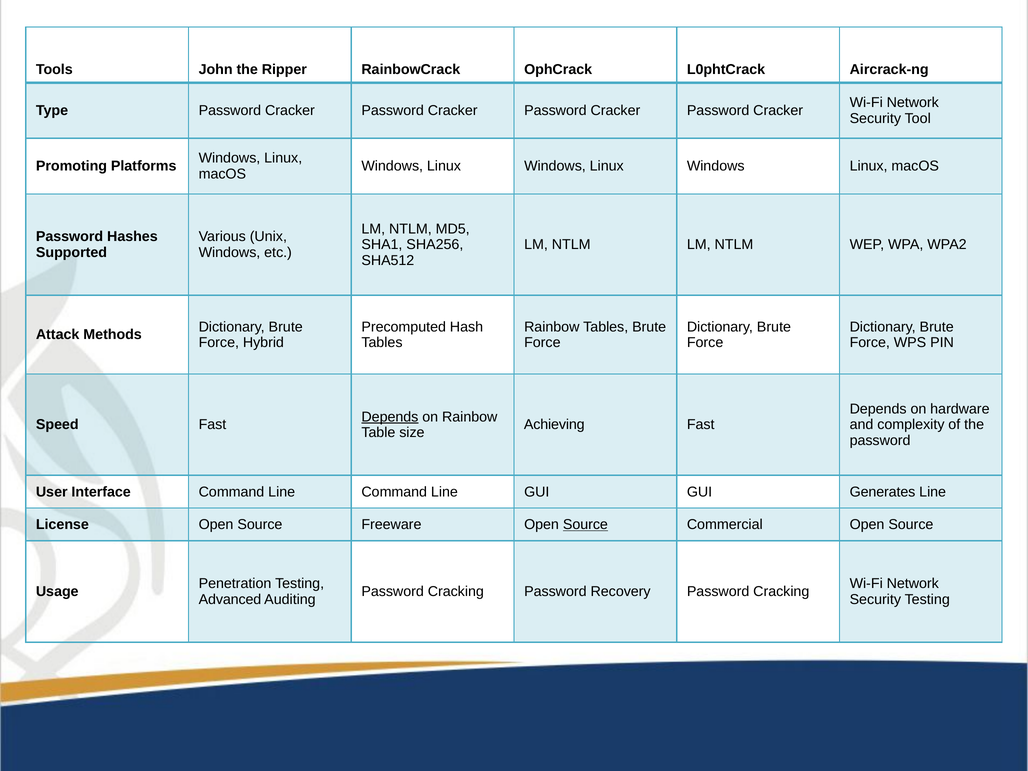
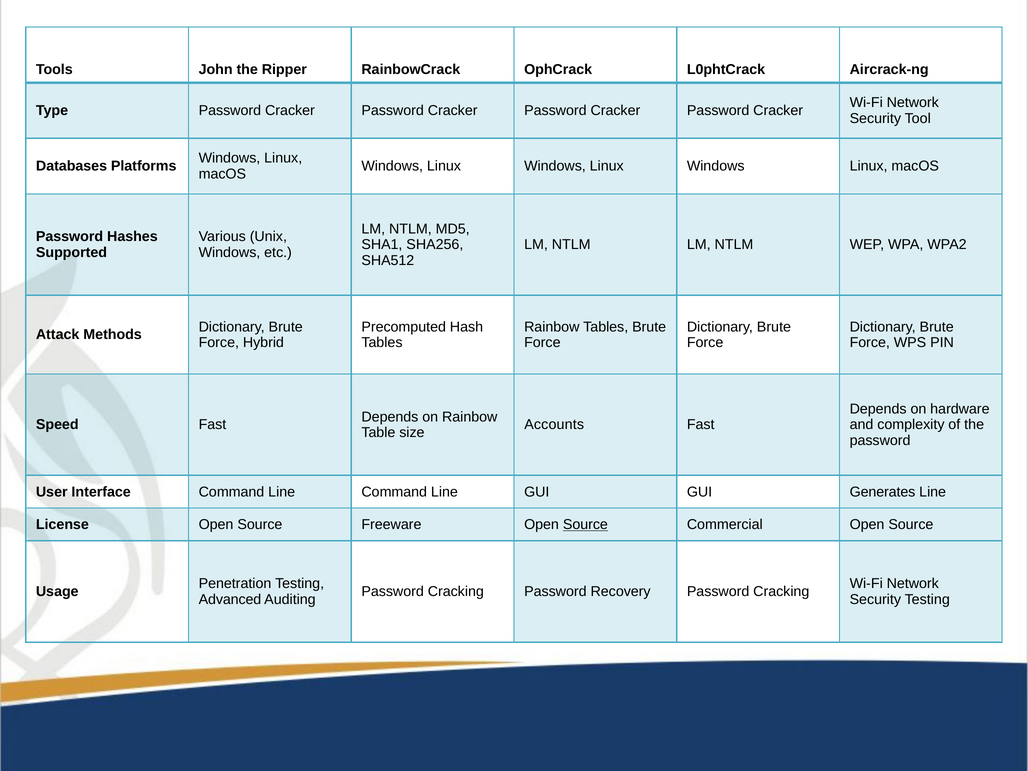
Promoting: Promoting -> Databases (72, 166)
Depends underline: present -> none (390, 417)
Achieving: Achieving -> Accounts (554, 425)
